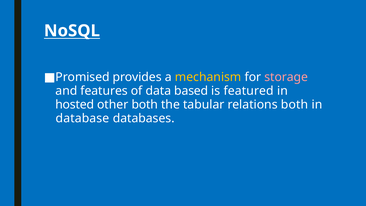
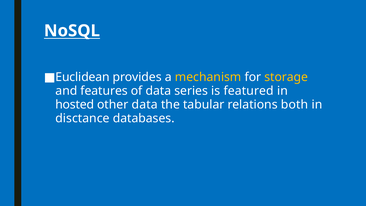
Promised: Promised -> Euclidean (83, 77)
storage colour: pink -> yellow (286, 77)
based: based -> series (191, 91)
other both: both -> data (145, 105)
database: database -> disctance (82, 118)
